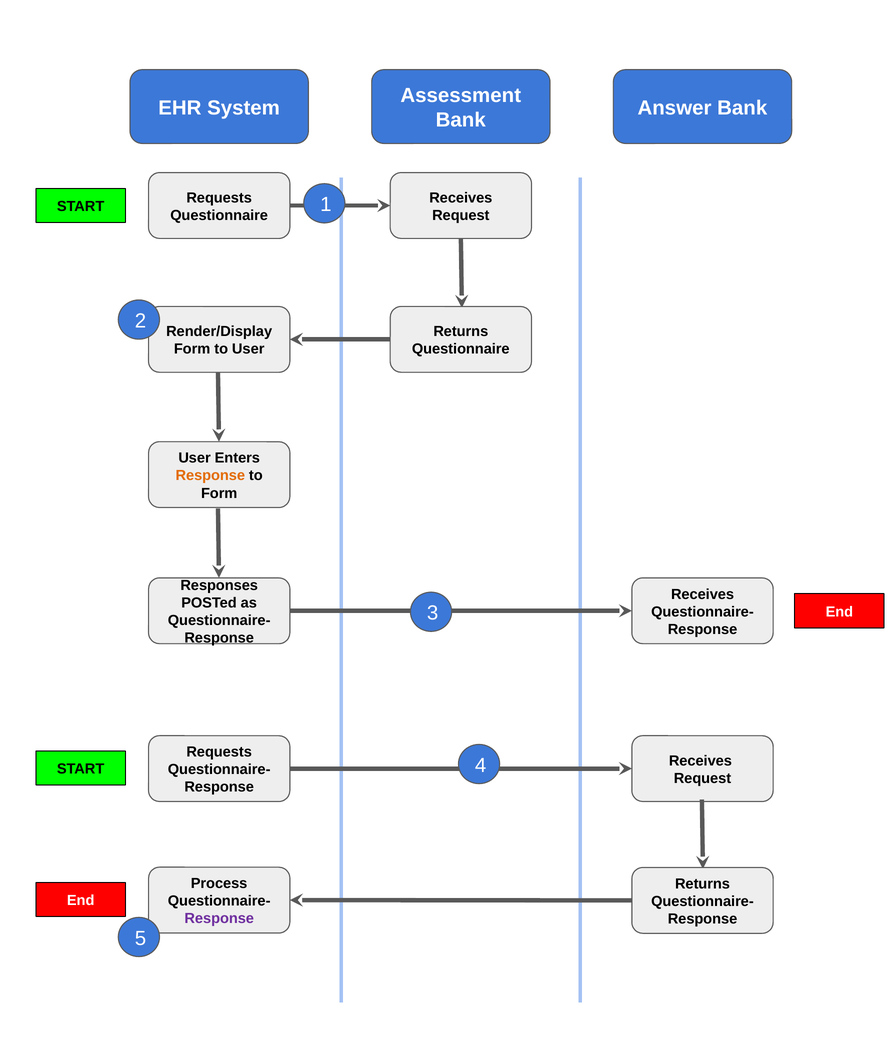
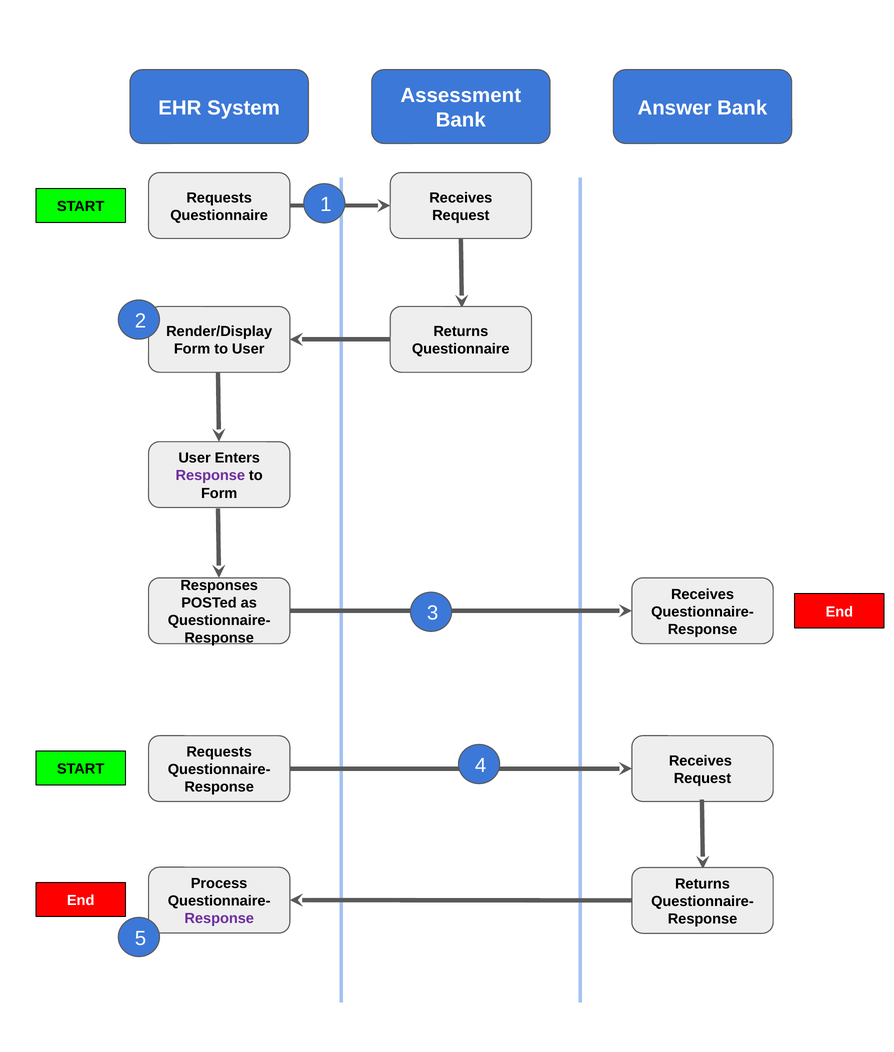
Response colour: orange -> purple (210, 476)
